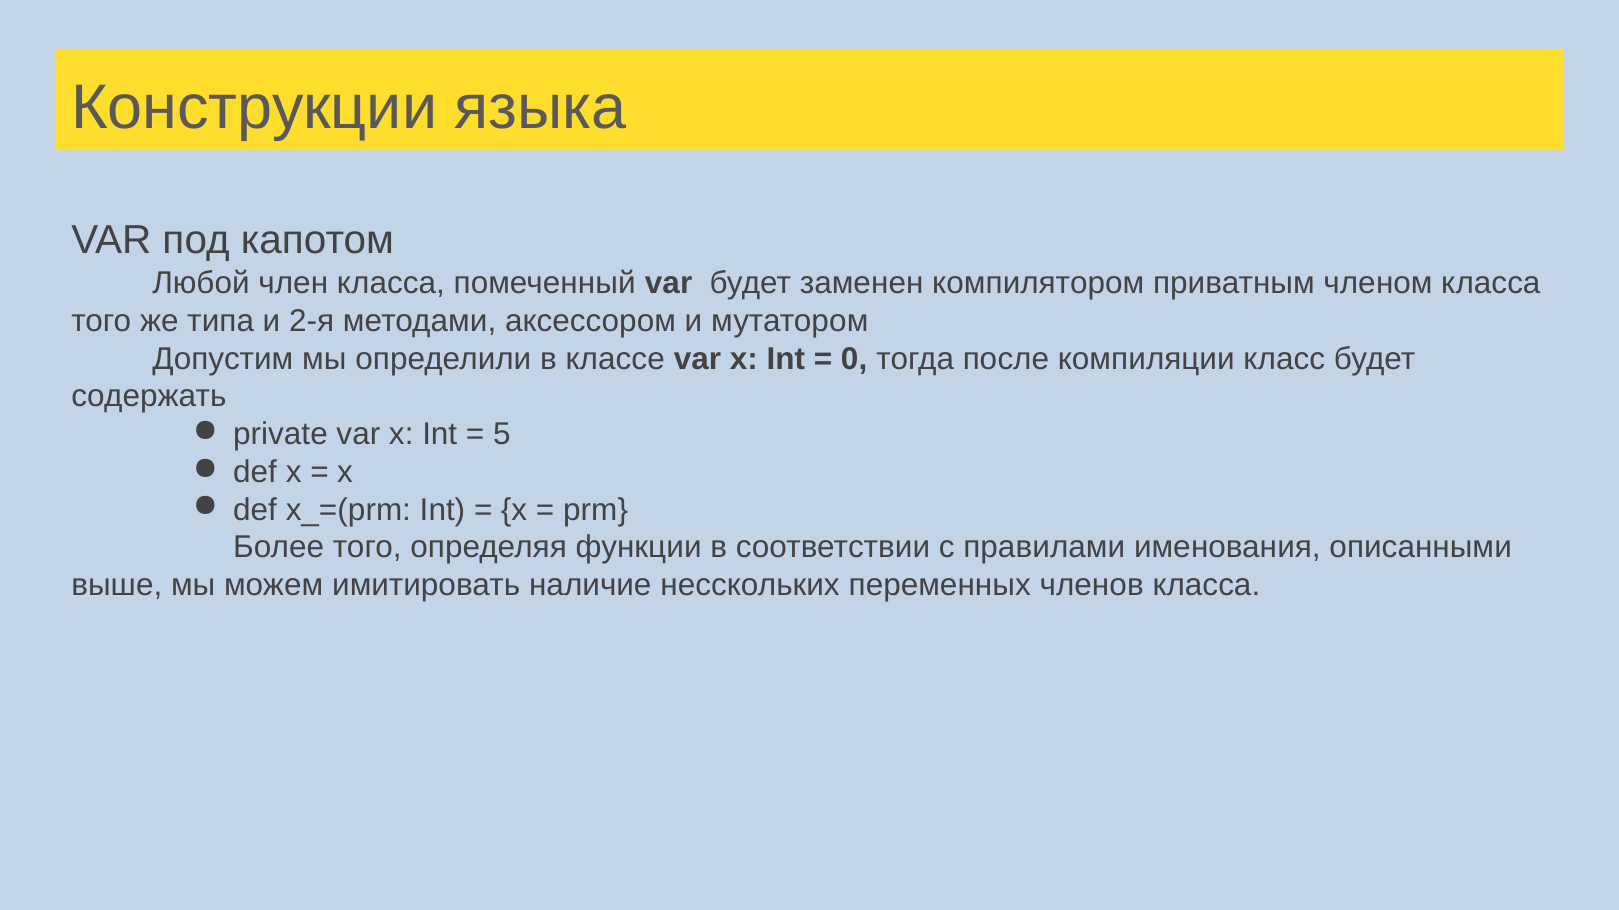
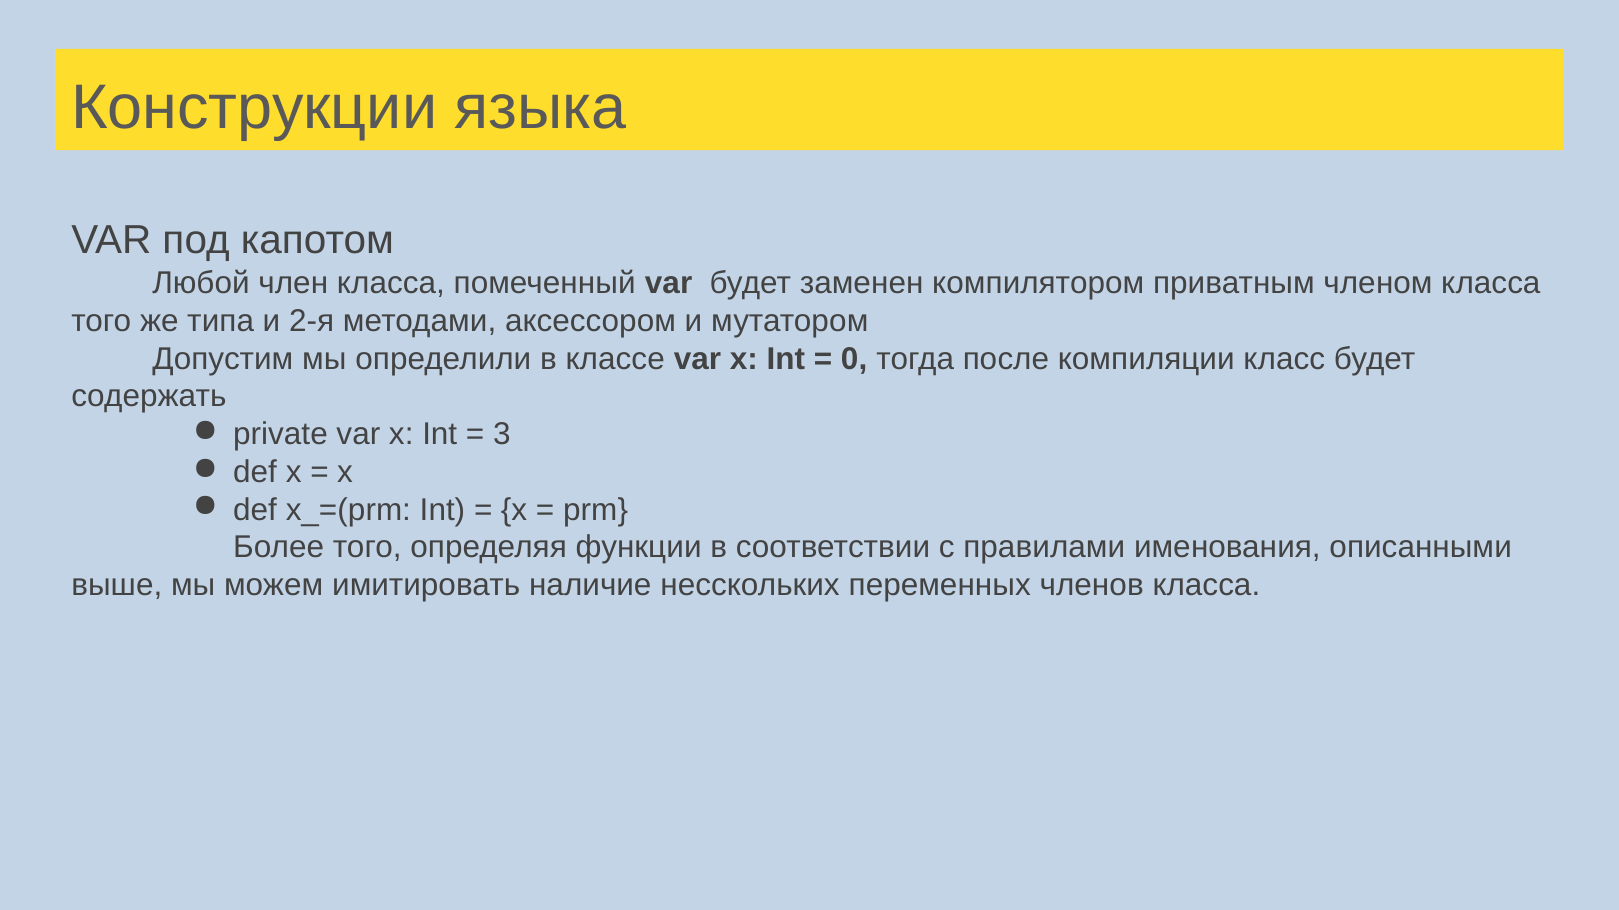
5: 5 -> 3 (502, 435)
